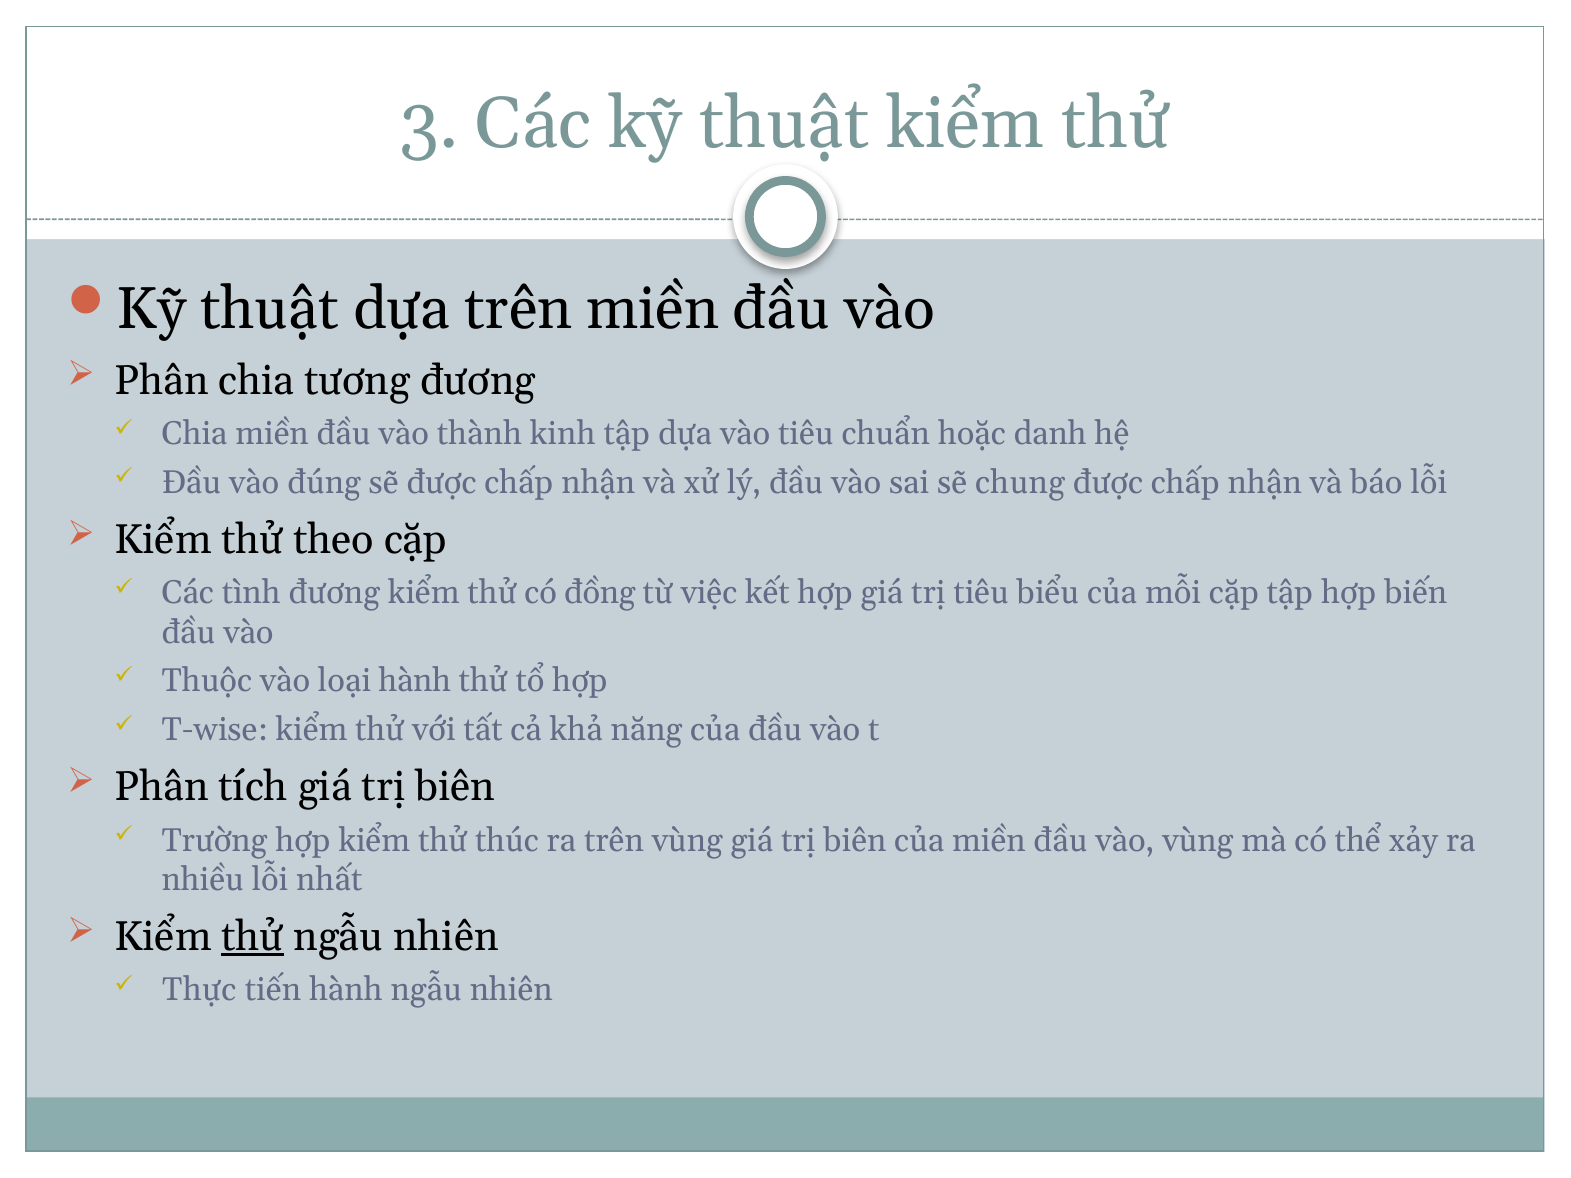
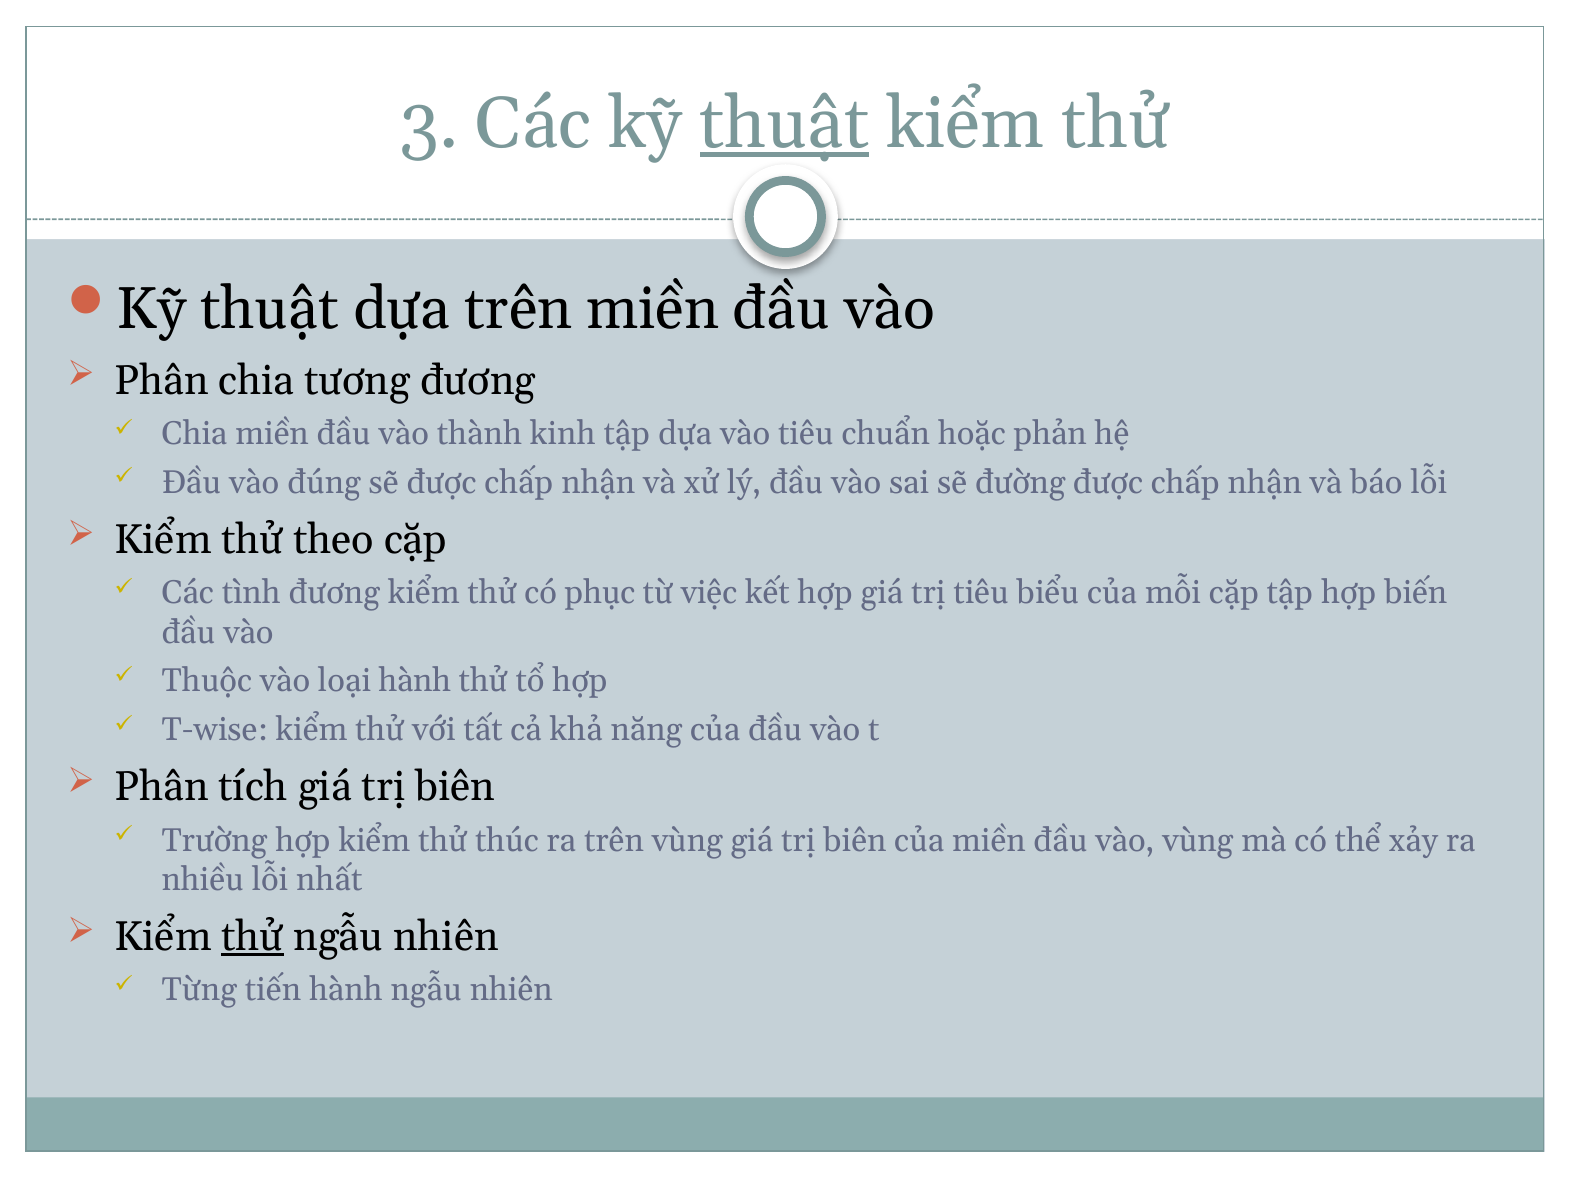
thuật underline: none -> present (784, 124)
danh: danh -> phản (1050, 434)
chung: chung -> đường (1020, 483)
đồng: đồng -> phục (600, 593)
Thực: Thực -> Từng (199, 990)
